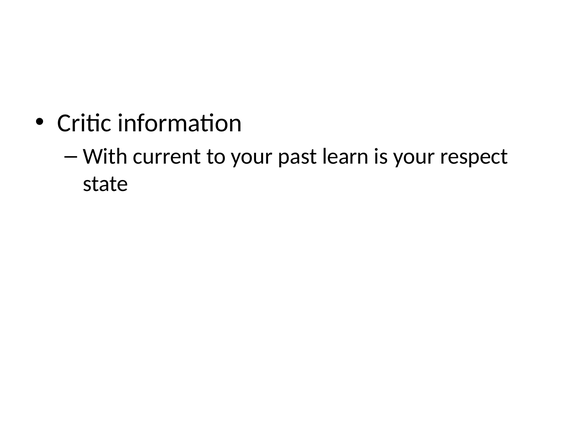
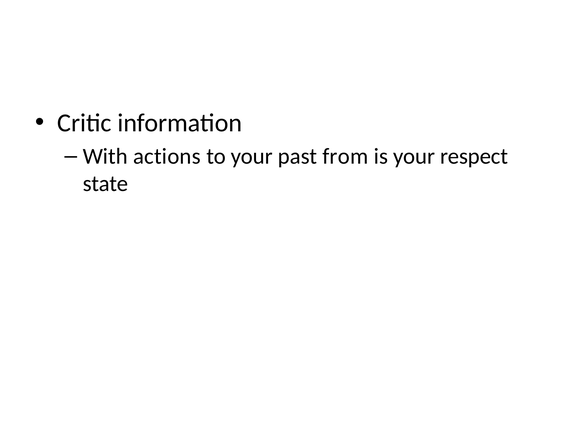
current: current -> actions (167, 157)
learn: learn -> from (345, 157)
